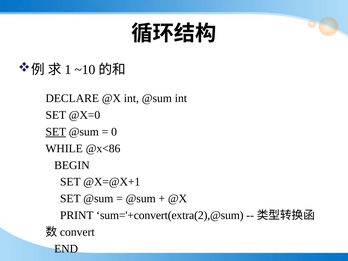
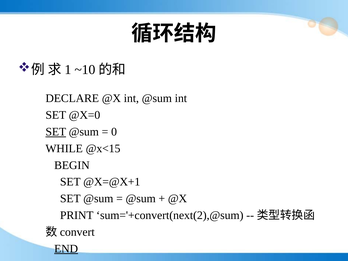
@x<86: @x<86 -> @x<15 (103, 148)
sum='+convert(extra(2),@sum: sum='+convert(extra(2),@sum -> sum='+convert(next(2),@sum (170, 215)
END underline: none -> present (66, 249)
